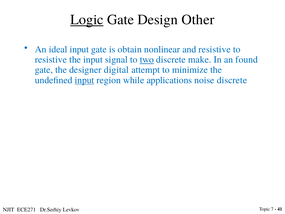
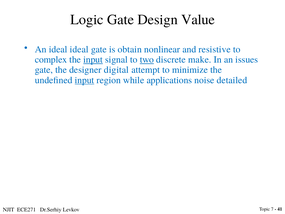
Logic underline: present -> none (87, 20)
Other: Other -> Value (198, 20)
ideal input: input -> ideal (79, 49)
resistive: resistive -> complex (51, 60)
input underline: none -> present (93, 60)
found: found -> issues (247, 60)
noise discrete: discrete -> detailed (232, 80)
